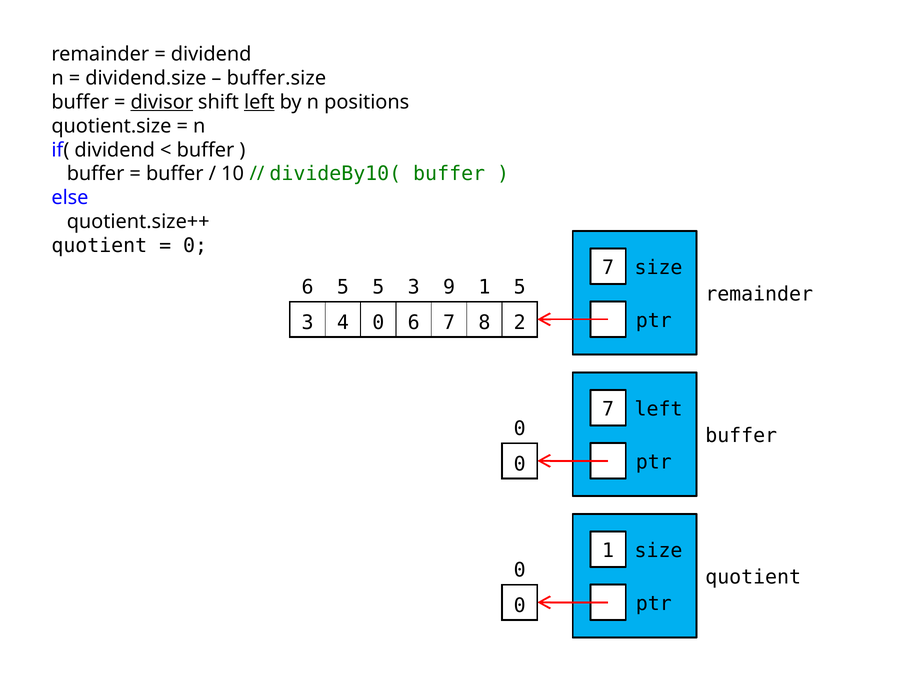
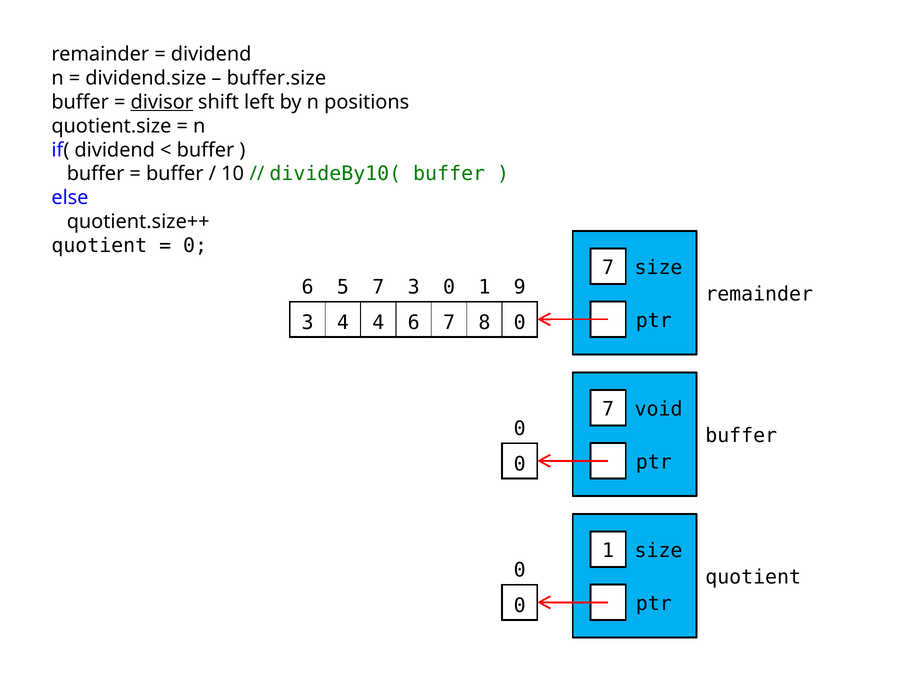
left underline: present -> none (259, 102)
5 5: 5 -> 7 (378, 287)
3 9: 9 -> 0 (449, 287)
1 5: 5 -> 9 (520, 287)
4 0: 0 -> 4 (378, 322)
8 2: 2 -> 0 (520, 322)
left: left -> void (659, 409)
